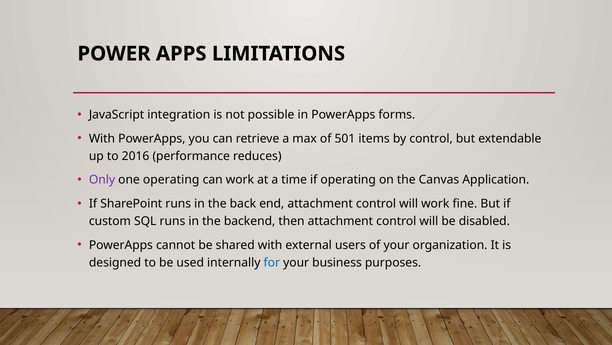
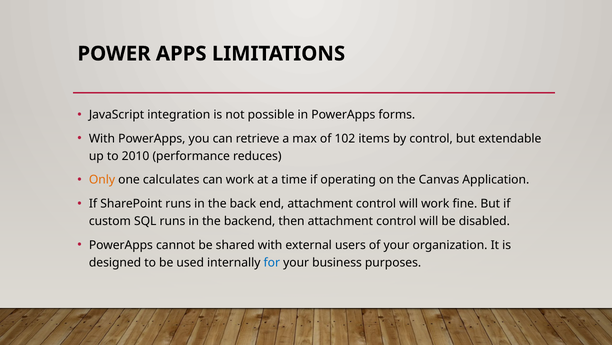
501: 501 -> 102 (345, 138)
2016: 2016 -> 2010 (136, 156)
Only colour: purple -> orange (102, 179)
one operating: operating -> calculates (171, 179)
